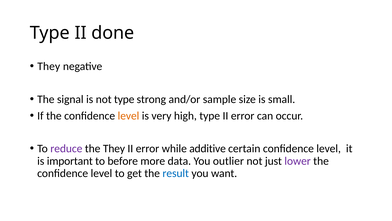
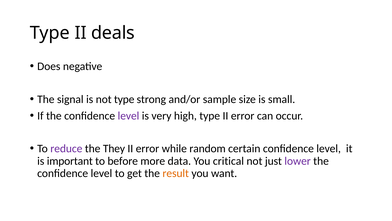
done: done -> deals (113, 33)
They: They -> Does (49, 66)
level colour: orange -> purple (128, 115)
additive: additive -> random (208, 148)
outlier: outlier -> critical (228, 161)
result colour: blue -> orange (176, 173)
